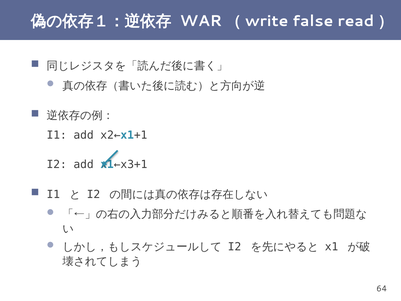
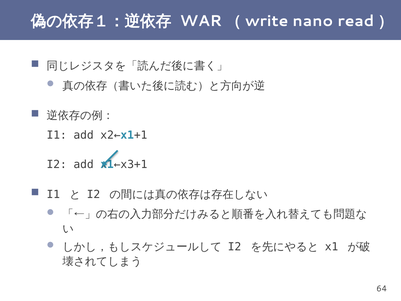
false: false -> nano (313, 21)
